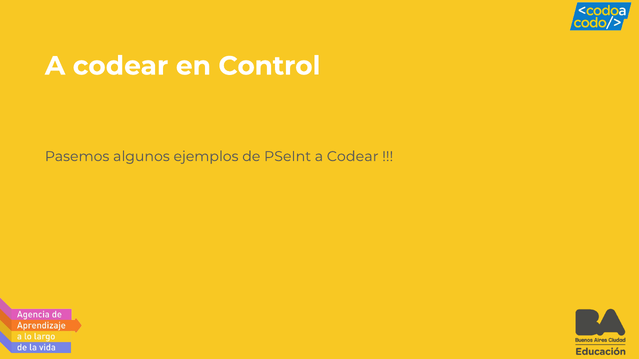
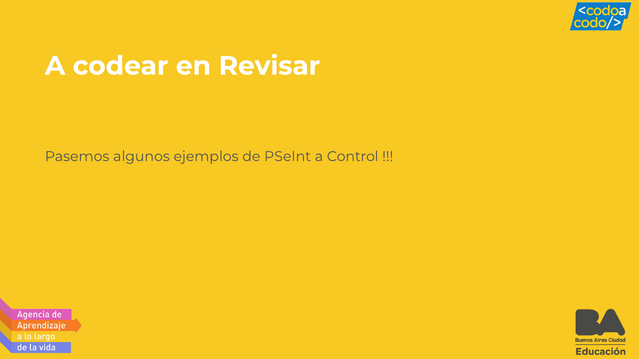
Control: Control -> Revisar (269, 66)
PSeInt a Codear: Codear -> Control (353, 157)
